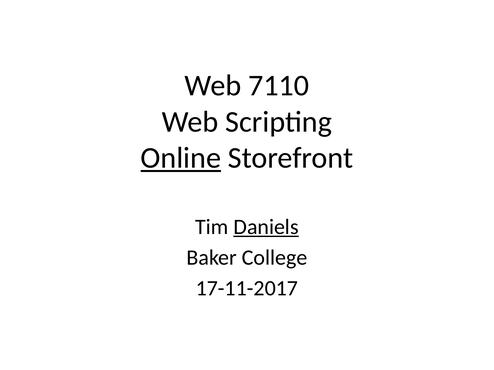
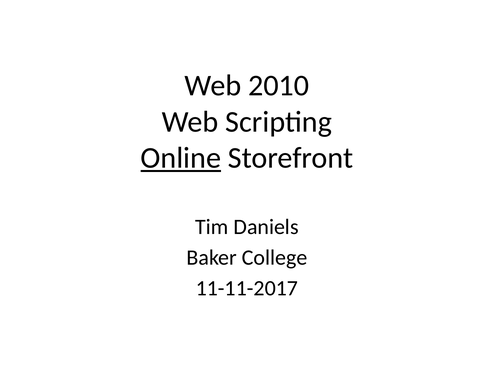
7110: 7110 -> 2010 (279, 86)
Daniels underline: present -> none (266, 227)
17-11-2017: 17-11-2017 -> 11-11-2017 (247, 289)
